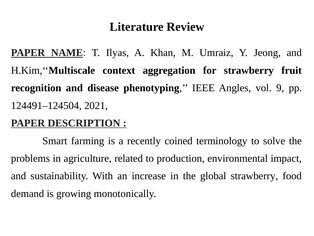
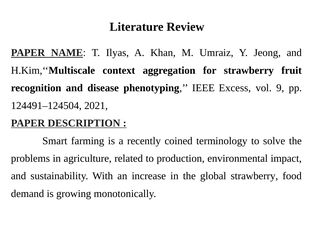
Angles: Angles -> Excess (235, 88)
